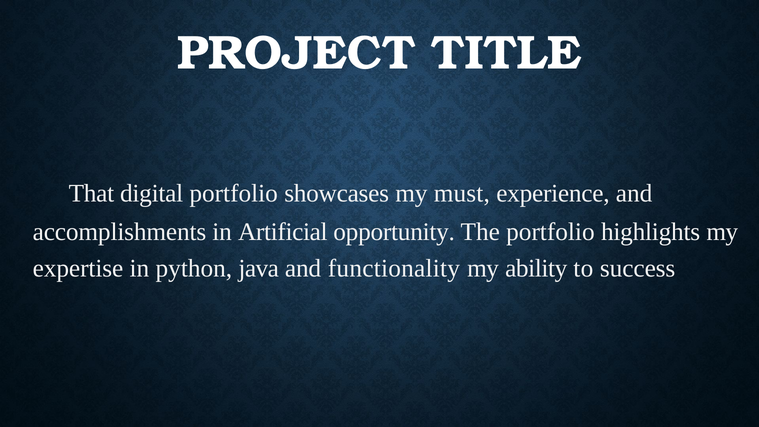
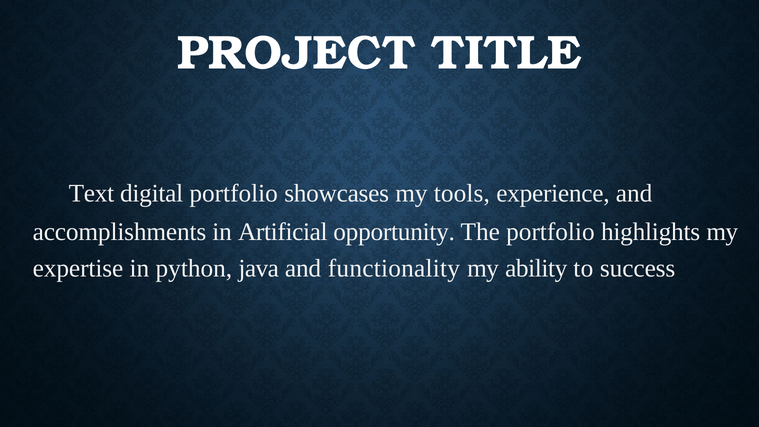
That: That -> Text (91, 194)
must: must -> tools (462, 194)
